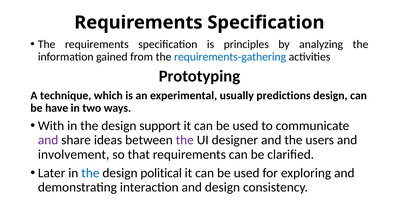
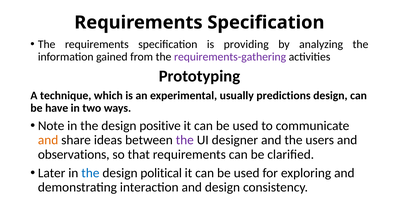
principles: principles -> providing (246, 44)
requirements-gathering colour: blue -> purple (230, 57)
With: With -> Note (51, 126)
support: support -> positive (160, 126)
and colour: purple -> orange (48, 140)
involvement: involvement -> observations (74, 155)
